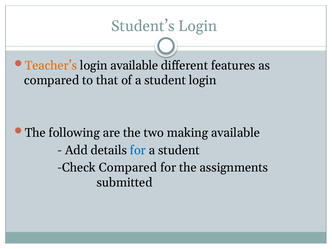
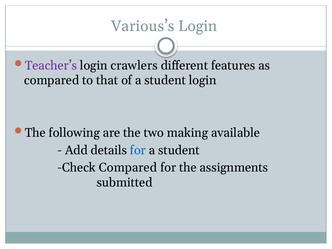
Student’s: Student’s -> Various’s (143, 26)
Teacher’s colour: orange -> purple (51, 65)
login available: available -> crawlers (134, 65)
